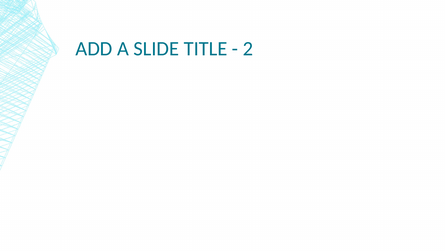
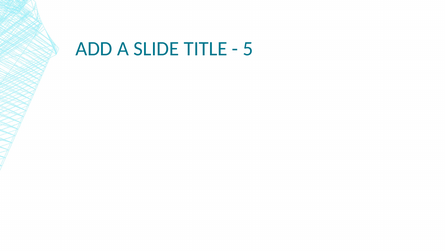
2: 2 -> 5 (248, 49)
